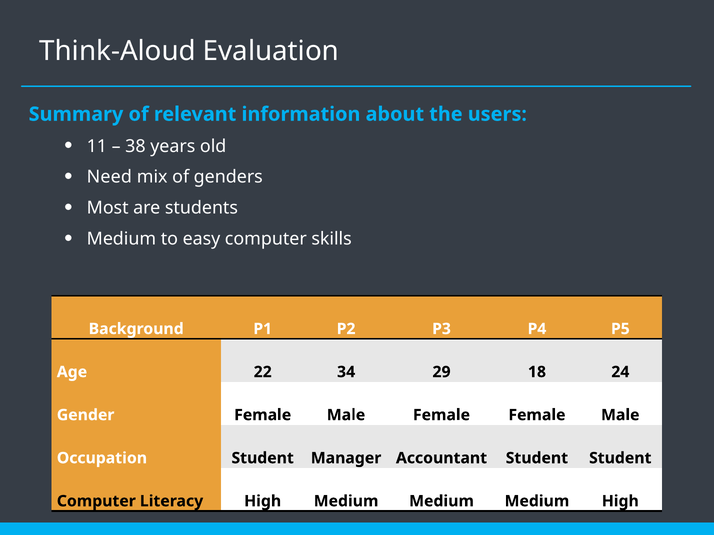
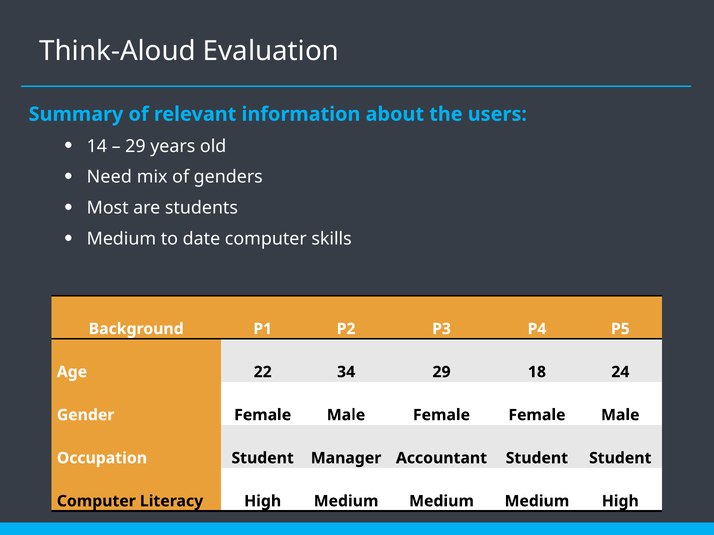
11: 11 -> 14 (97, 146)
38: 38 -> 29 (135, 146)
easy: easy -> date (201, 239)
